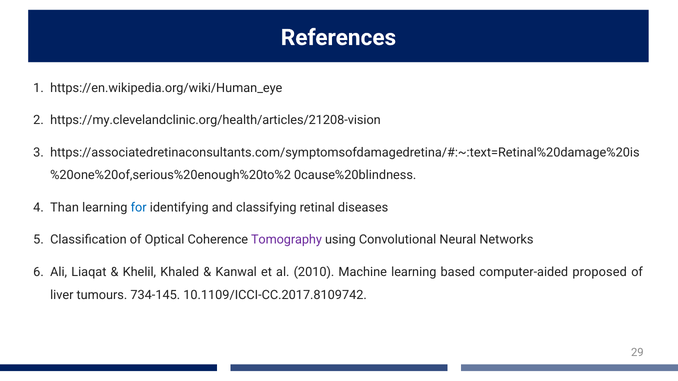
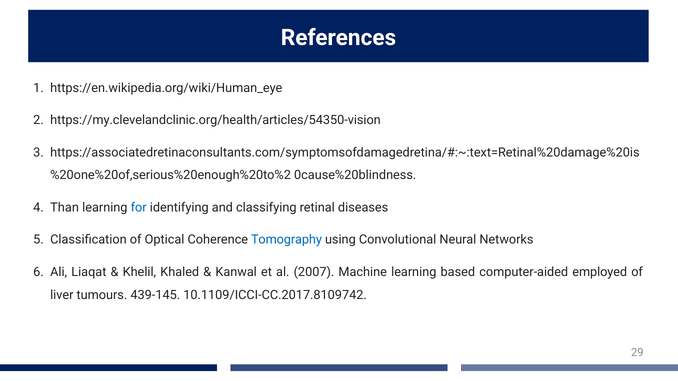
https://my.clevelandclinic.org/health/articles/21208-vision: https://my.clevelandclinic.org/health/articles/21208-vision -> https://my.clevelandclinic.org/health/articles/54350-vision (215, 120)
Tomography colour: purple -> blue (286, 240)
2010: 2010 -> 2007 (314, 272)
proposed: proposed -> employed (600, 272)
734-145: 734-145 -> 439-145 (155, 295)
